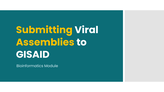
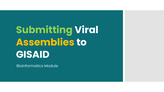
Submitting colour: yellow -> light green (44, 30)
